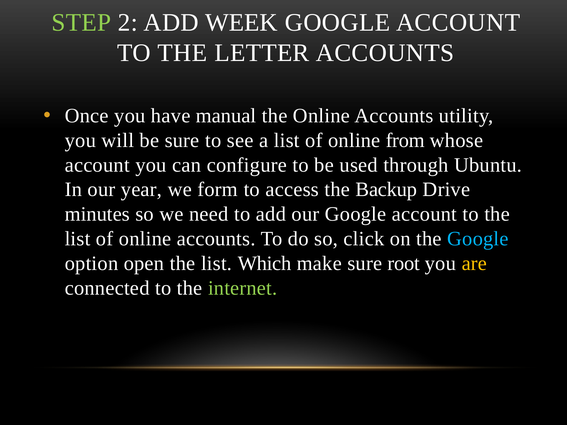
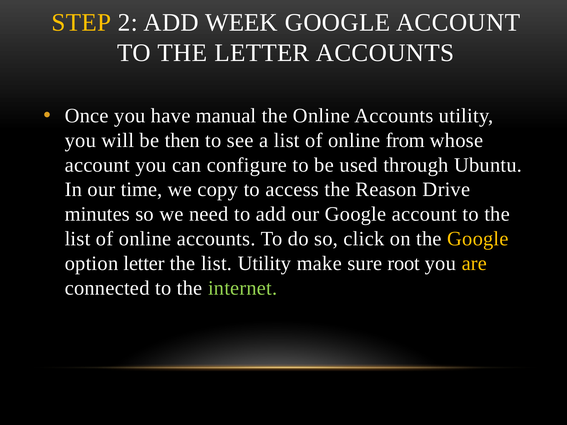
STEP colour: light green -> yellow (81, 23)
be sure: sure -> then (182, 140)
year: year -> time (142, 190)
form: form -> copy (218, 190)
Backup: Backup -> Reason (386, 190)
Google colour: light blue -> yellow (478, 239)
option open: open -> letter (144, 264)
list Which: Which -> Utility (264, 264)
